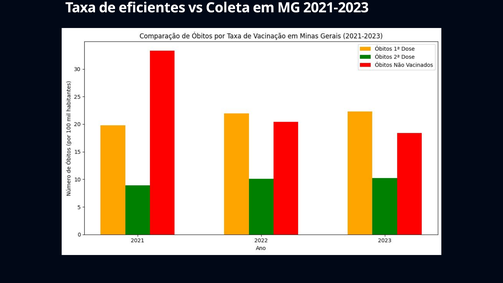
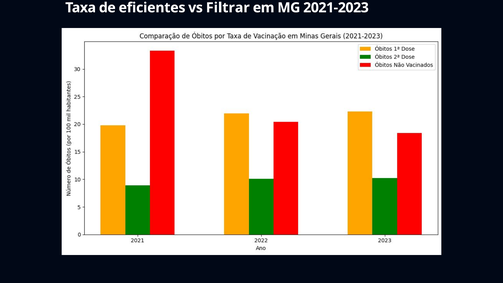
Coleta: Coleta -> Filtrar (228, 8)
